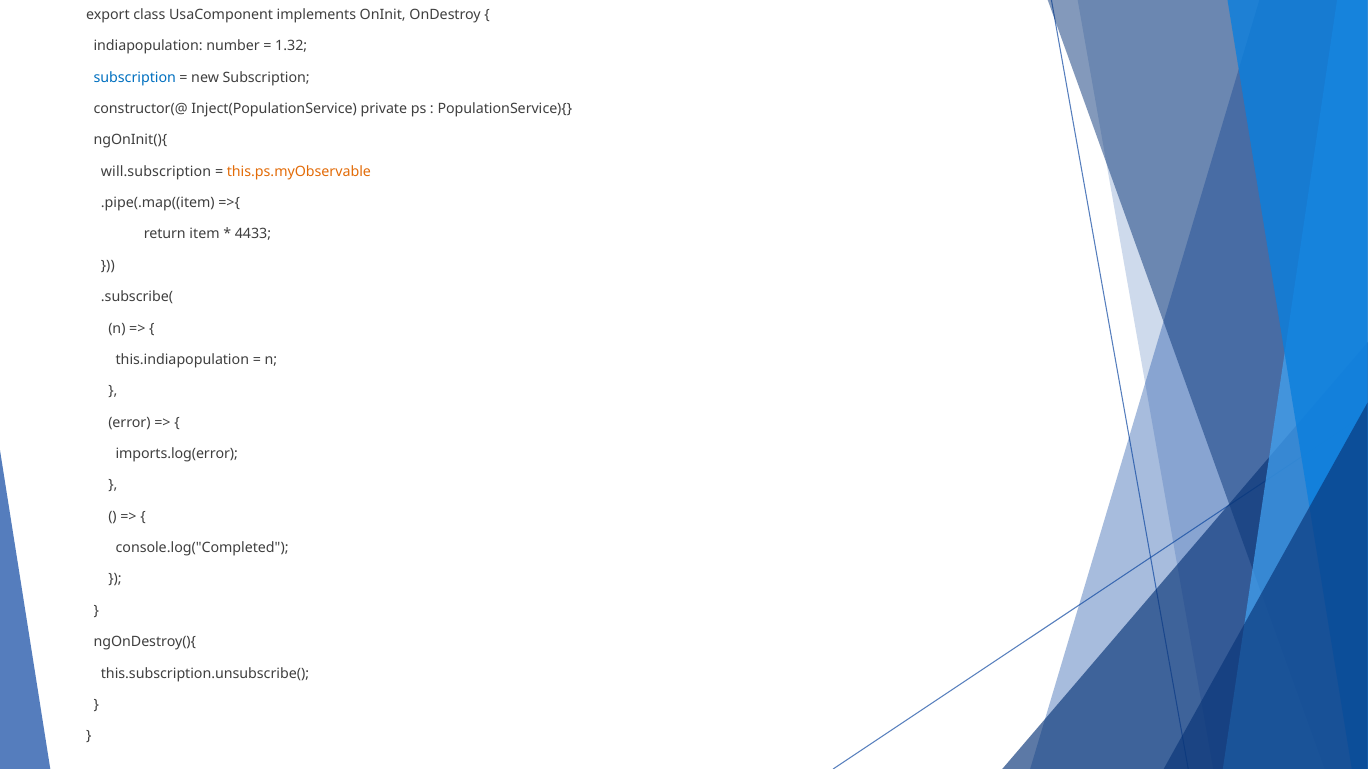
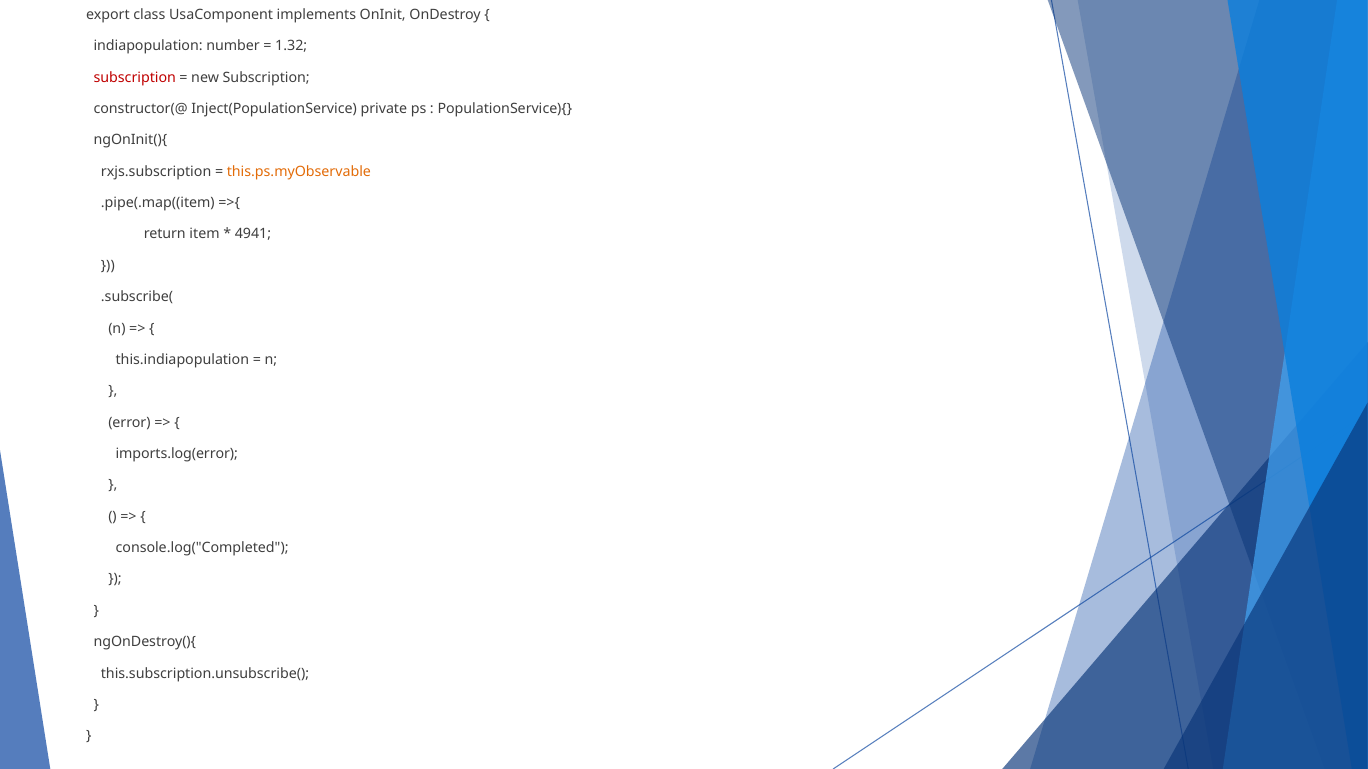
subscription colour: blue -> red (135, 77)
will.subscription: will.subscription -> rxjs.subscription (156, 172)
4433: 4433 -> 4941 (253, 234)
